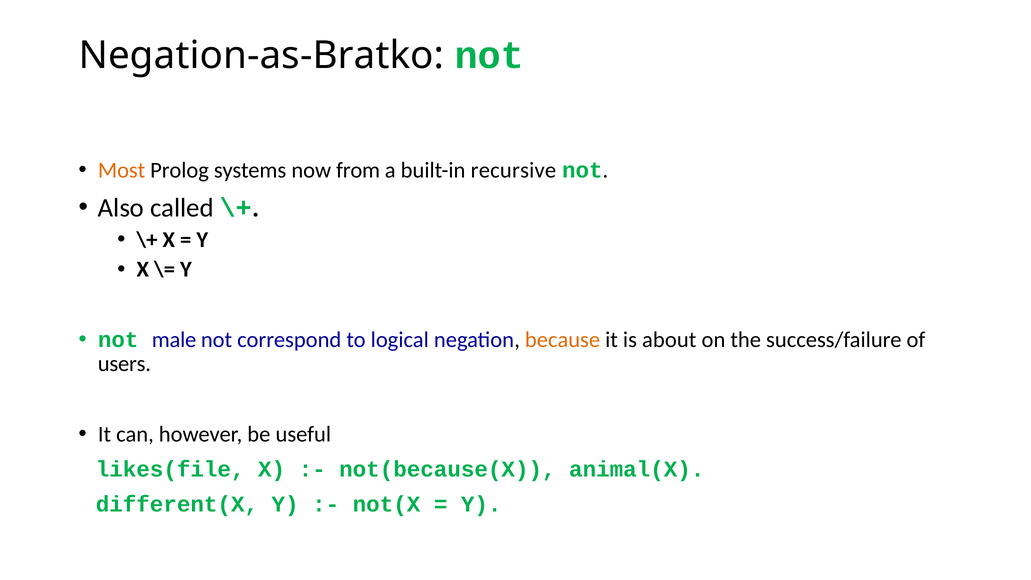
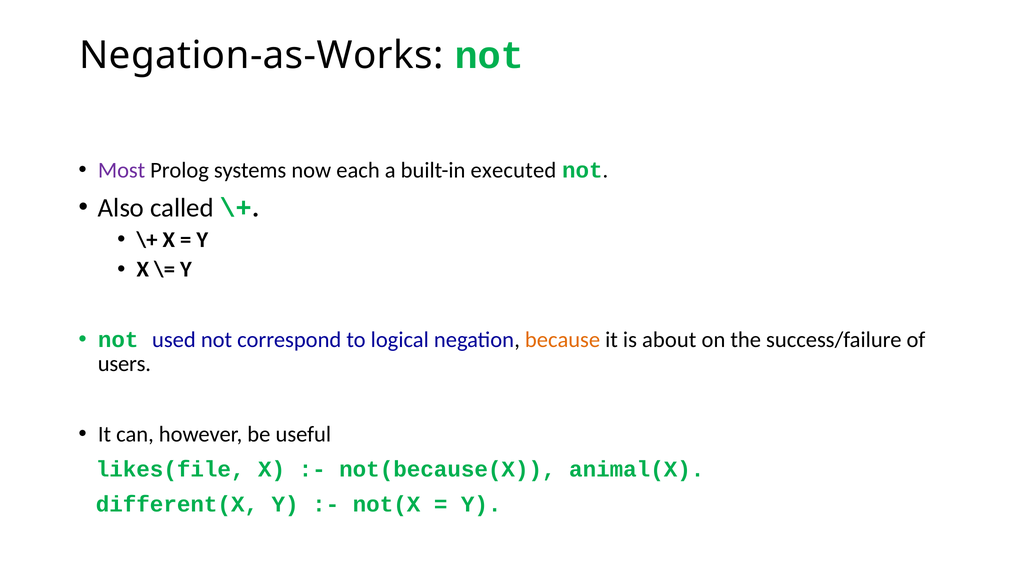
Negation-as-Bratko: Negation-as-Bratko -> Negation-as-Works (261, 55)
Most colour: orange -> purple (122, 170)
from: from -> each (358, 170)
recursive: recursive -> executed (513, 170)
male: male -> used (174, 340)
